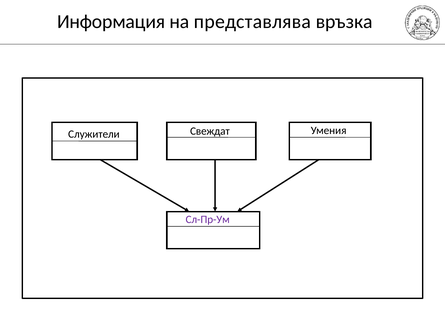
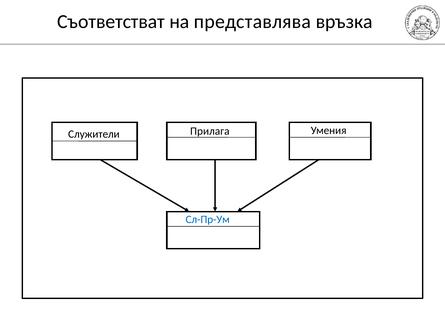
Информация: Информация -> Съответстват (111, 22)
Свеждат: Свеждат -> Прилага (210, 131)
Сл-Пр-Ум colour: purple -> blue (208, 219)
